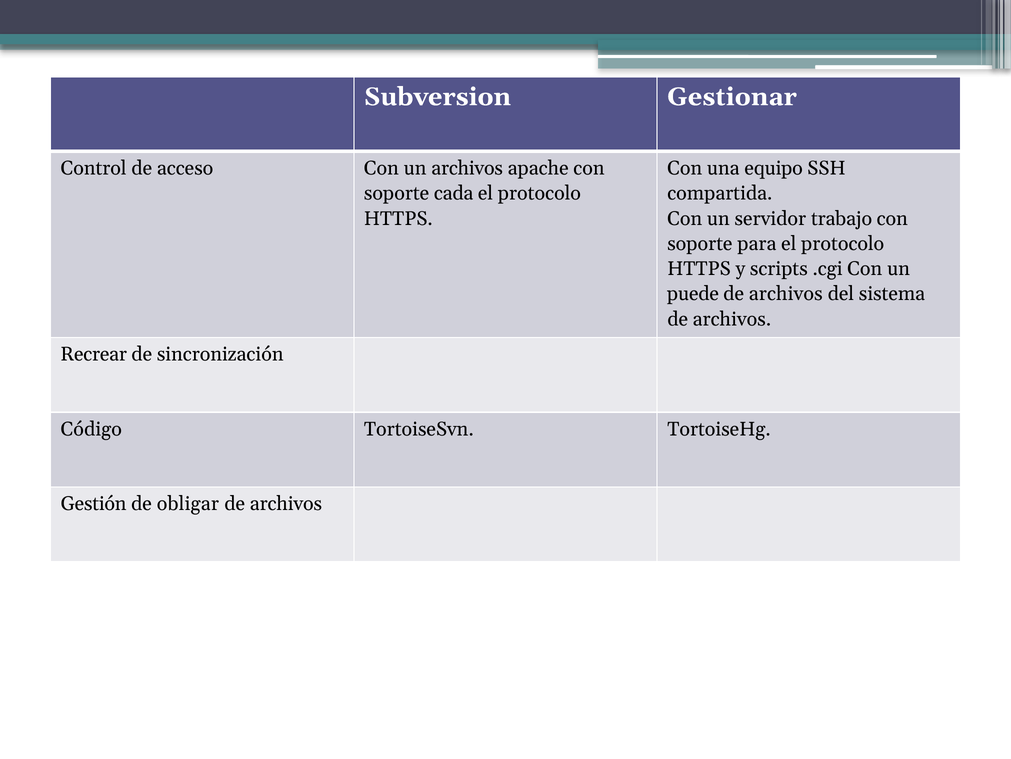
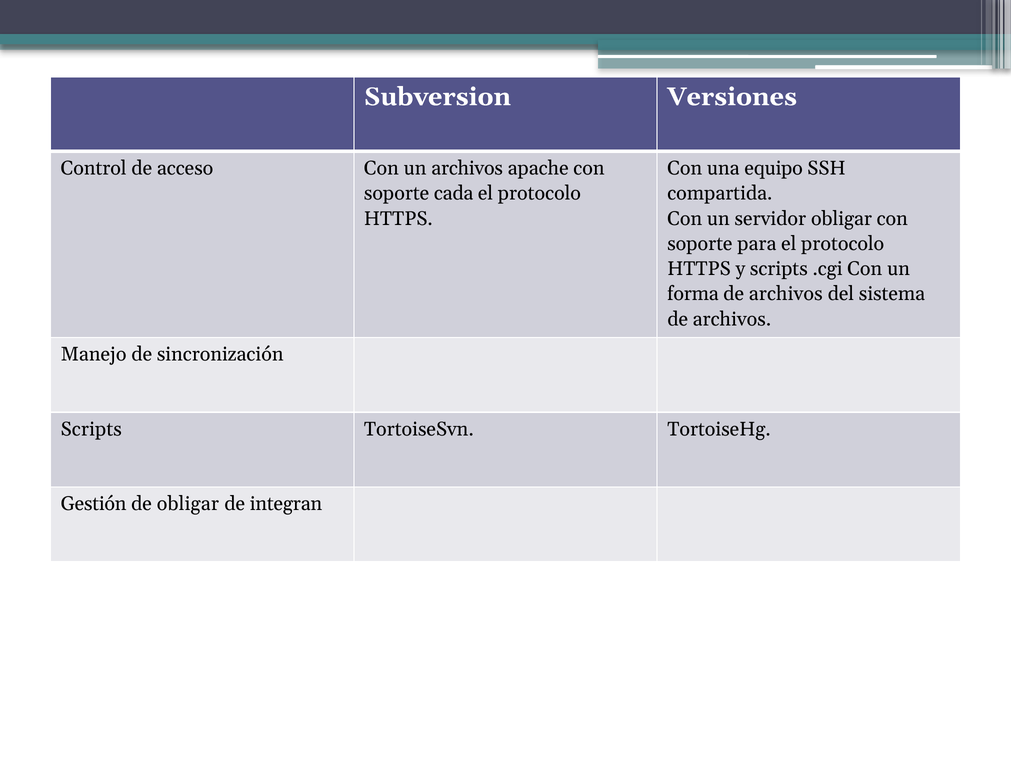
Gestionar: Gestionar -> Versiones (732, 97)
servidor trabajo: trabajo -> obligar (842, 218)
puede: puede -> forma (693, 294)
Recrear: Recrear -> Manejo (94, 354)
Código: Código -> Scripts (91, 429)
archivos: archivos -> integran (286, 503)
